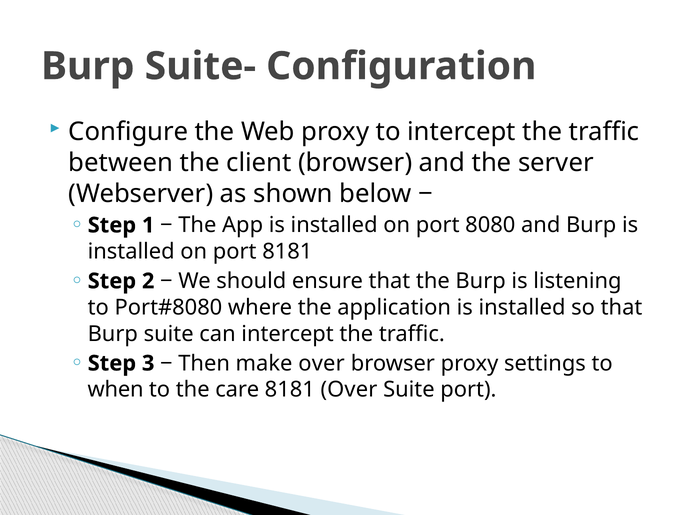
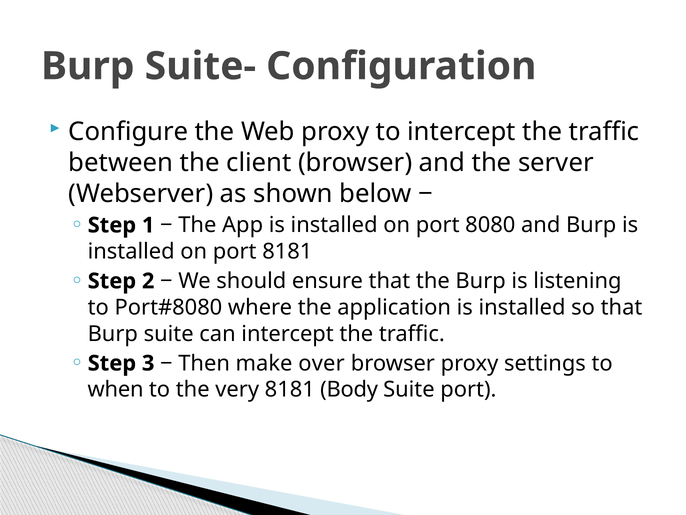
care: care -> very (237, 389)
8181 Over: Over -> Body (349, 389)
